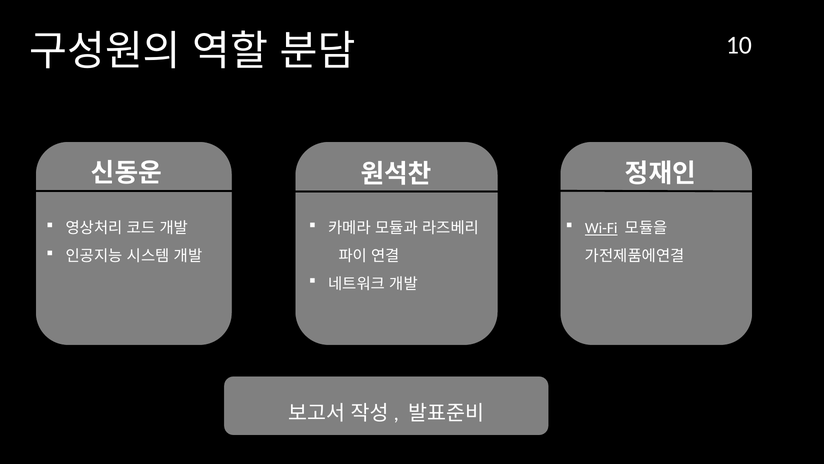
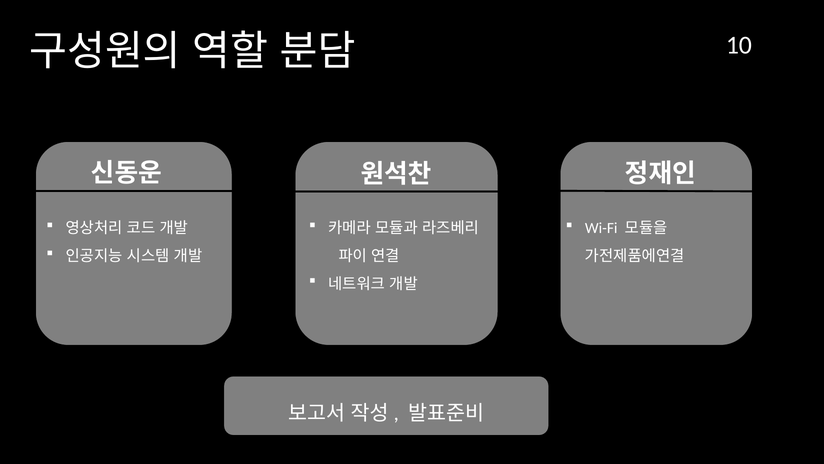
Wi-Fi underline: present -> none (601, 228)
